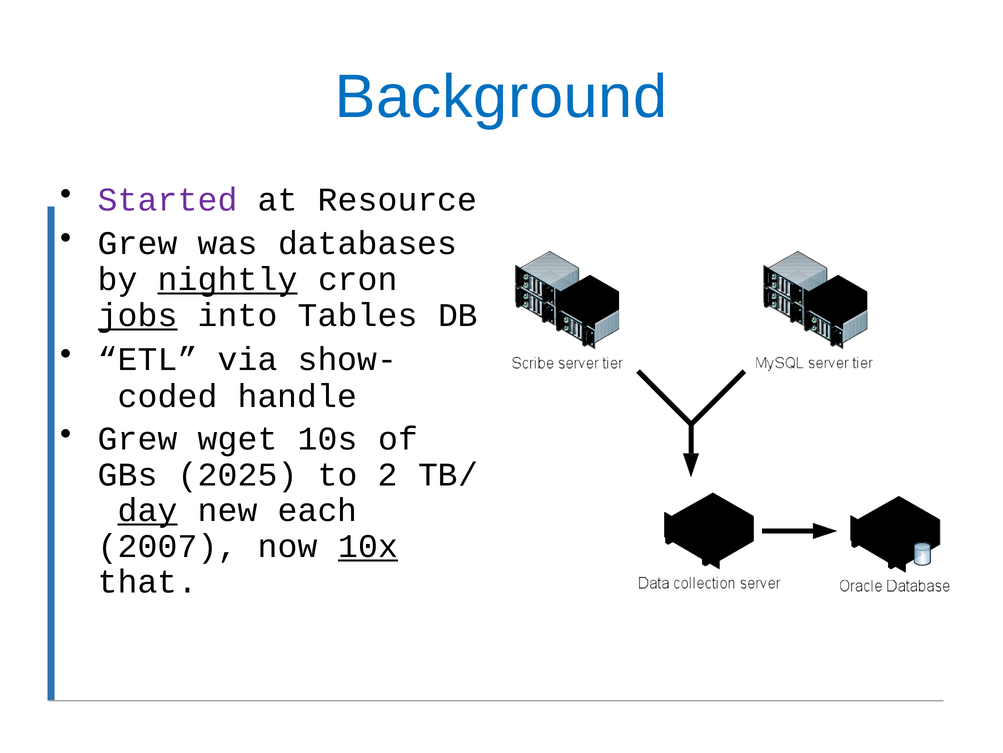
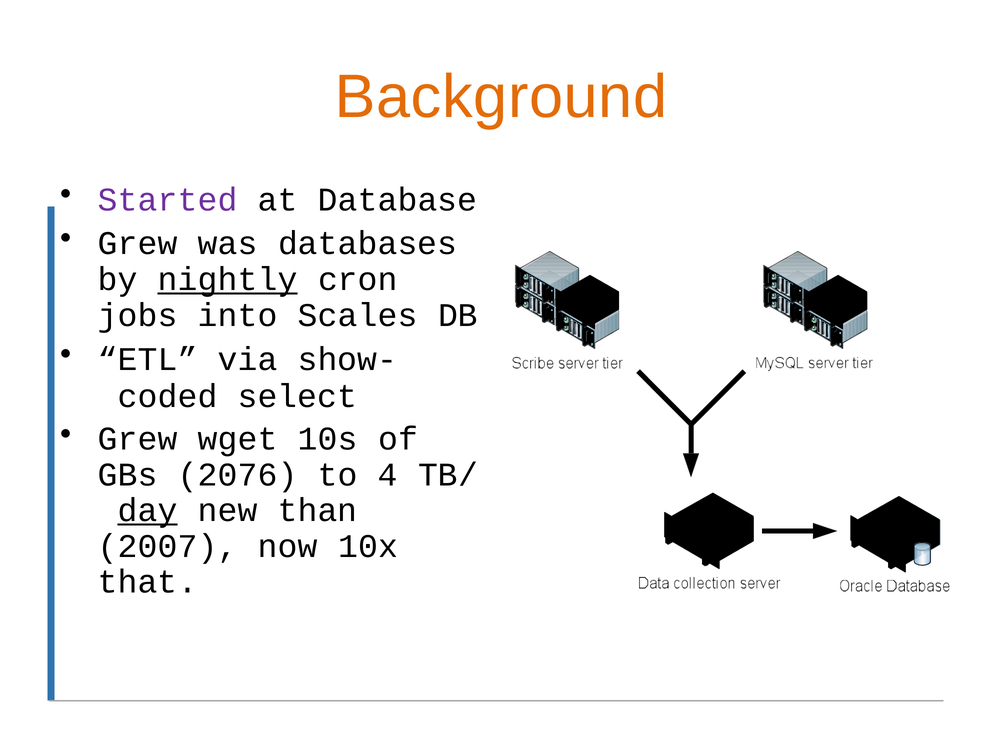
Background colour: blue -> orange (501, 97)
Resource: Resource -> Database (398, 200)
jobs underline: present -> none (138, 315)
Tables: Tables -> Scales (358, 315)
handle: handle -> select (297, 396)
2025: 2025 -> 2076 (238, 475)
2: 2 -> 4 (388, 475)
each: each -> than (318, 510)
10x underline: present -> none (368, 546)
